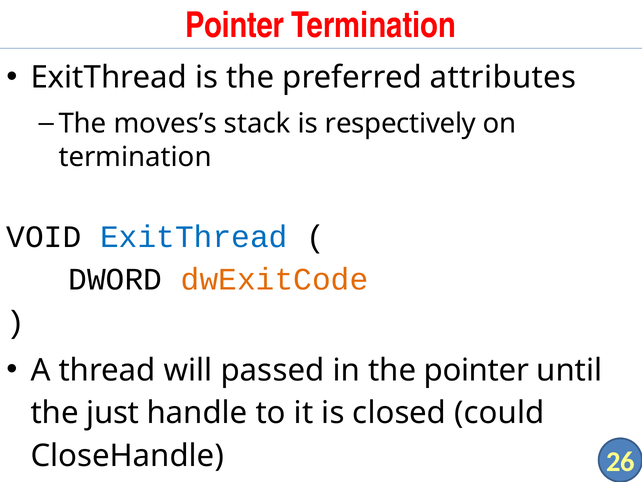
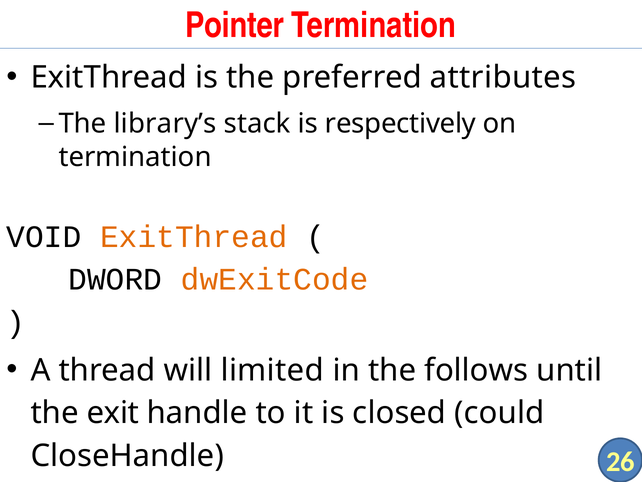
moves’s: moves’s -> library’s (165, 124)
ExitThread colour: blue -> orange (194, 237)
passed: passed -> limited (272, 370)
the pointer: pointer -> follows (476, 370)
just: just -> exit (113, 413)
